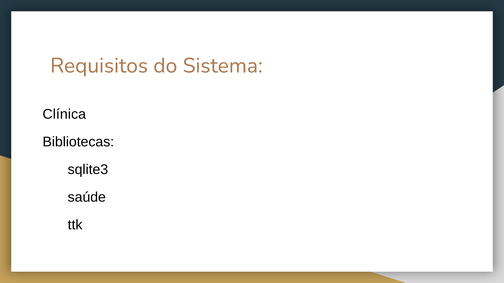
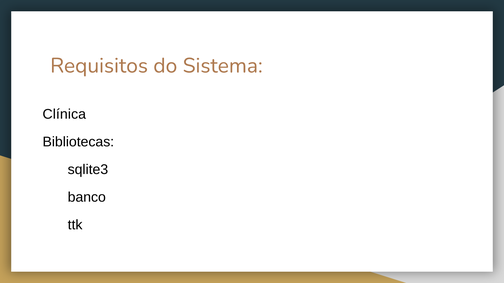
saúde: saúde -> banco (87, 198)
